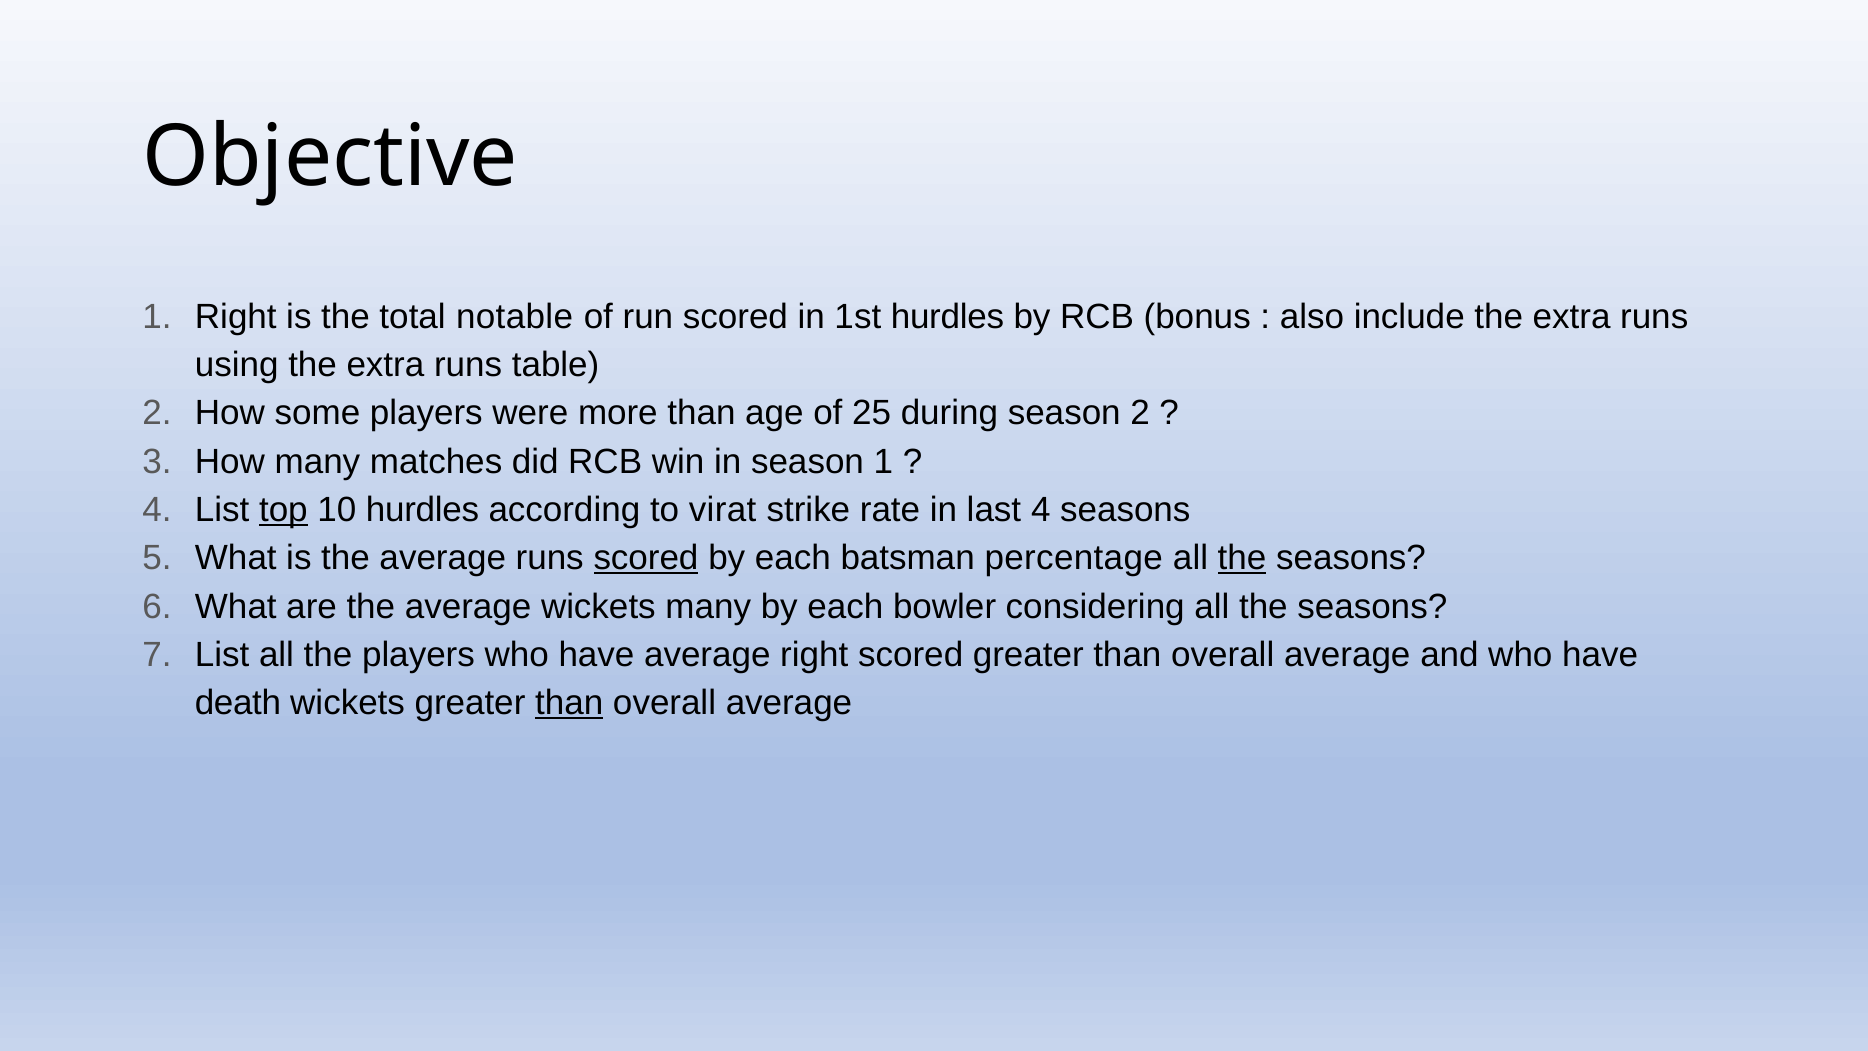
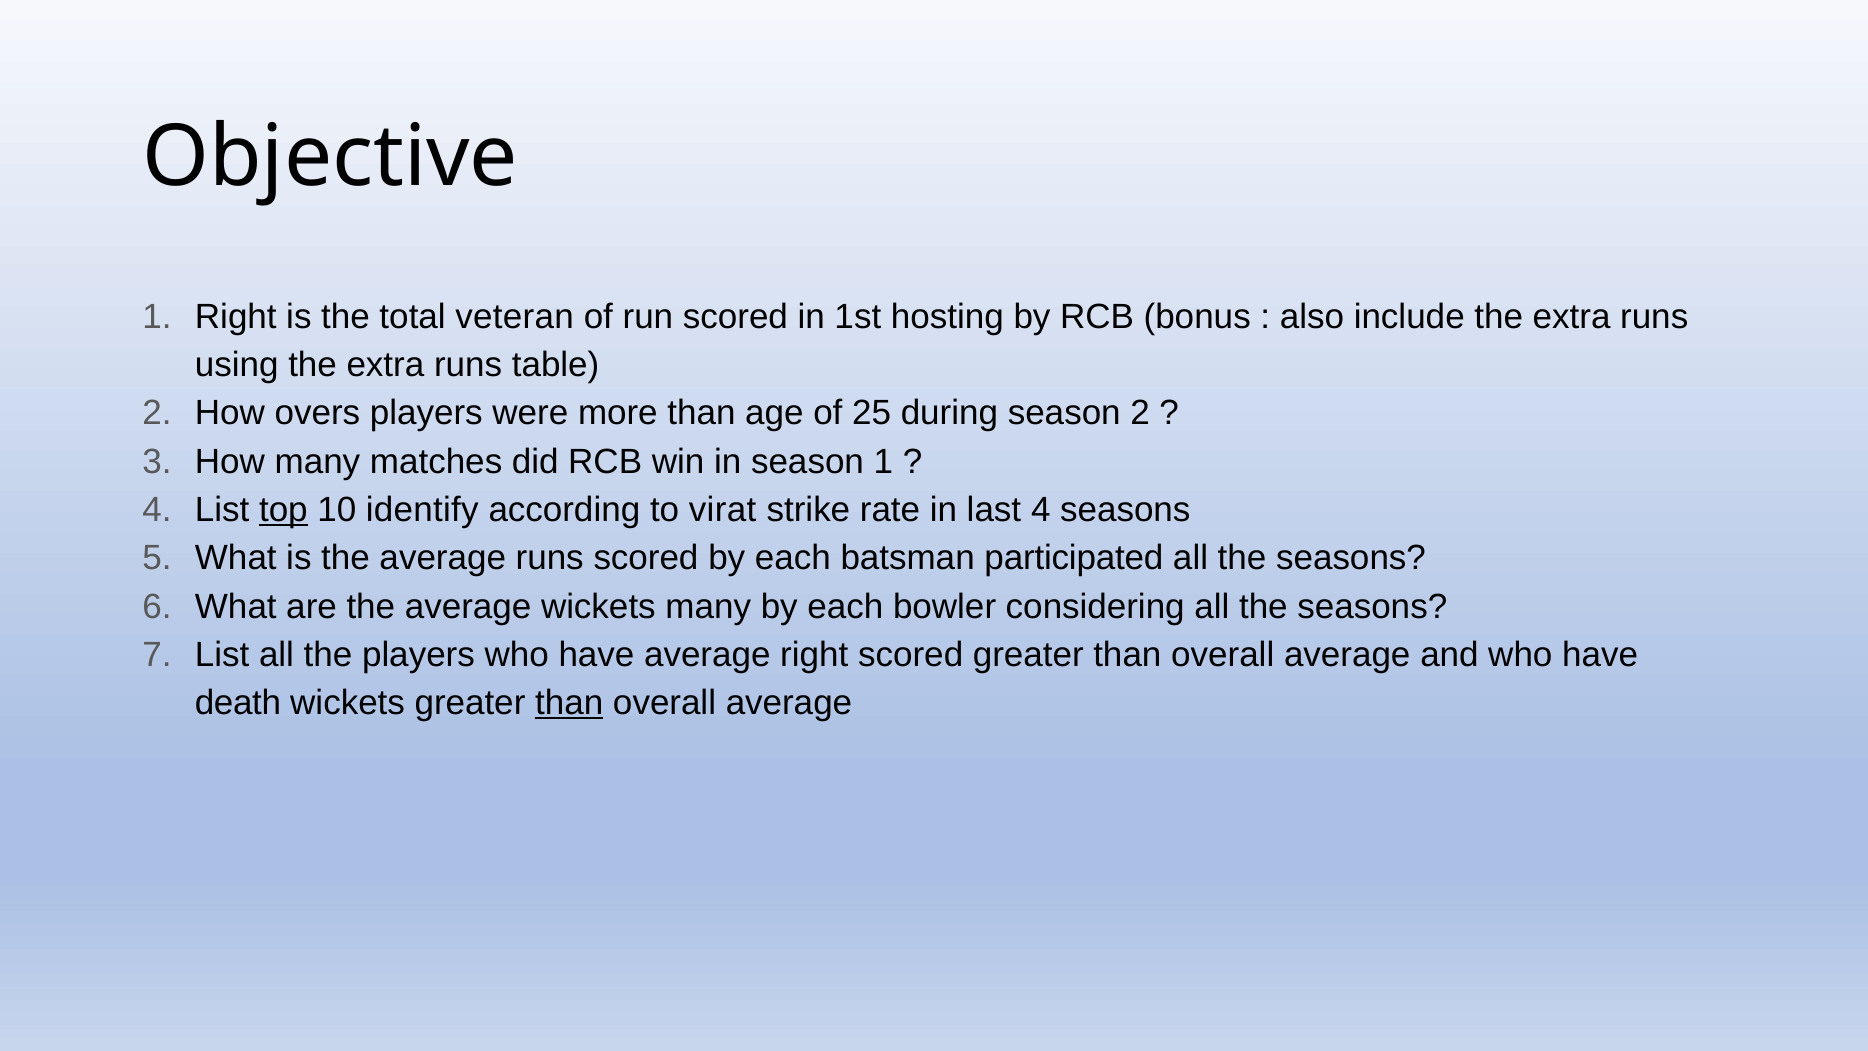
notable: notable -> veteran (515, 316)
1st hurdles: hurdles -> hosting (947, 316)
some: some -> overs (317, 413)
10 hurdles: hurdles -> identify (422, 510)
scored underline: present -> none (646, 558)
percentage: percentage -> participated (1074, 558)
the underline: present -> none (1242, 558)
